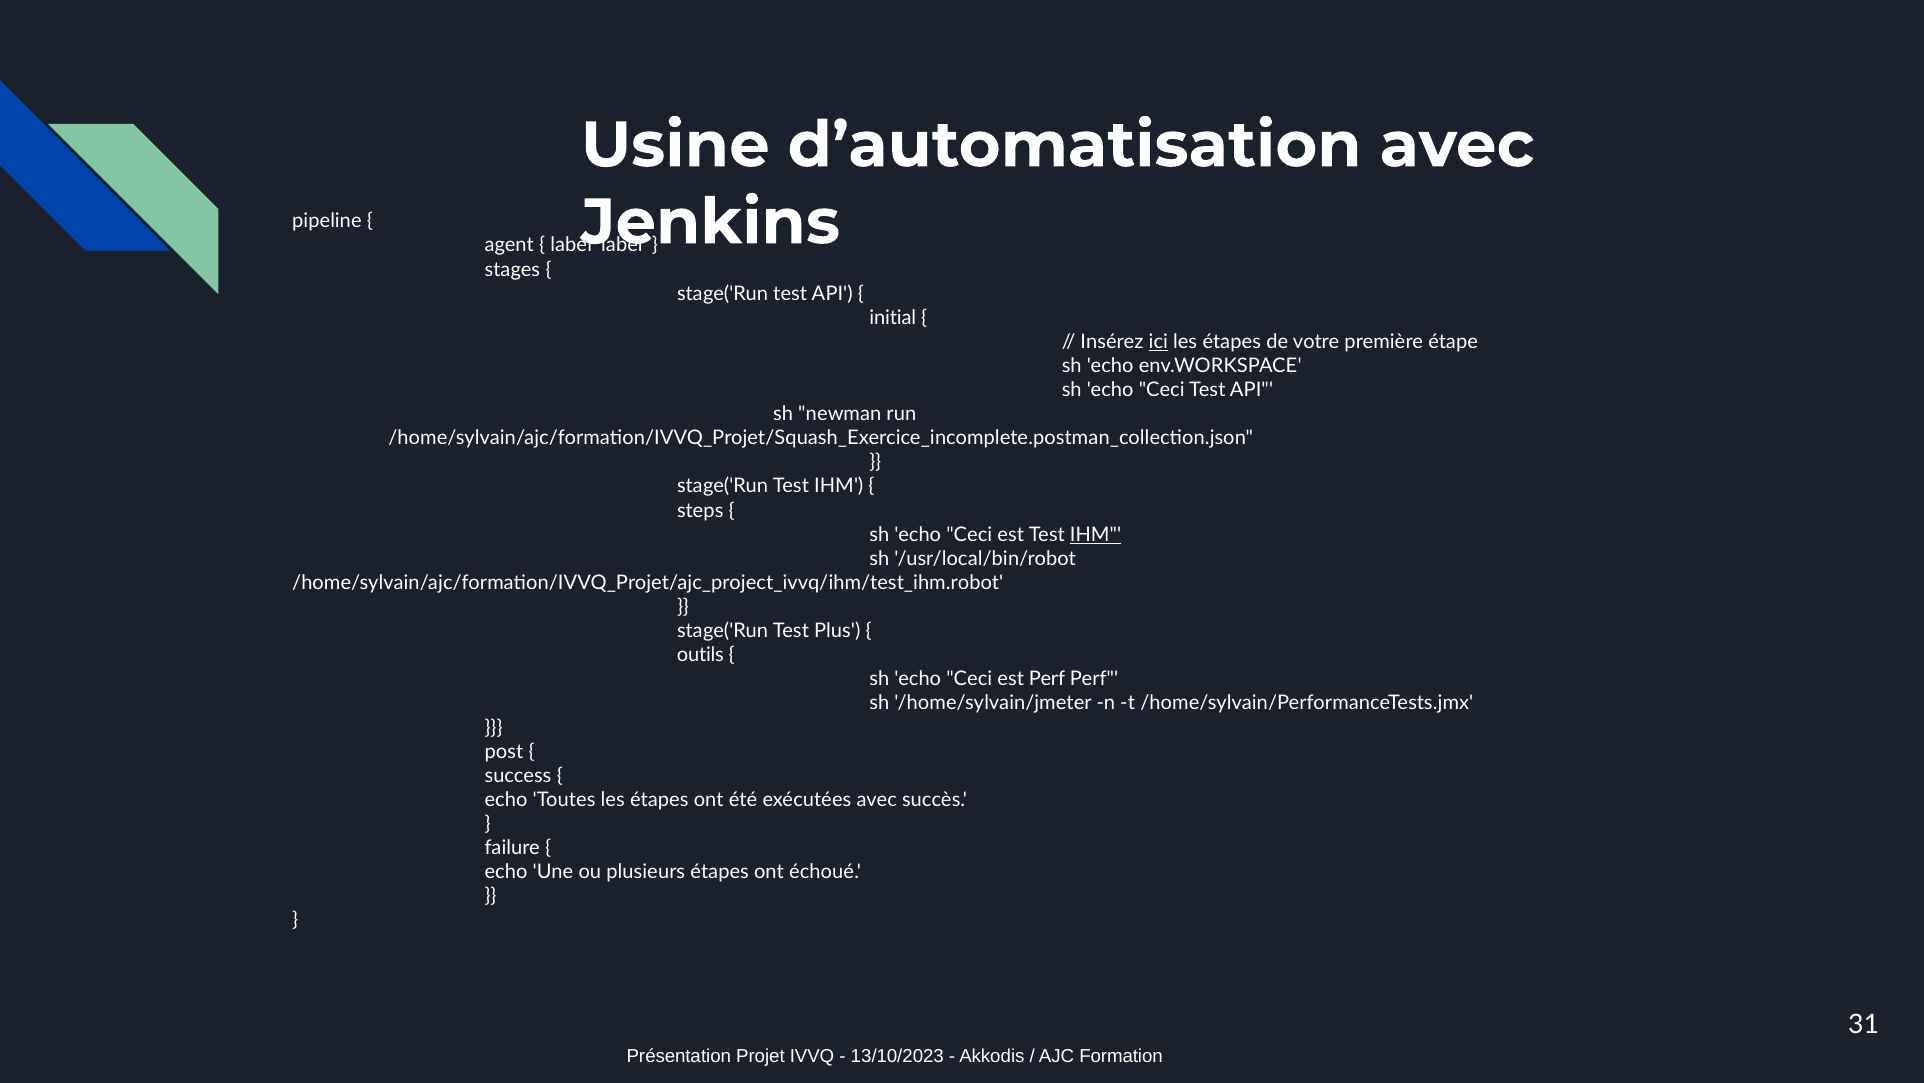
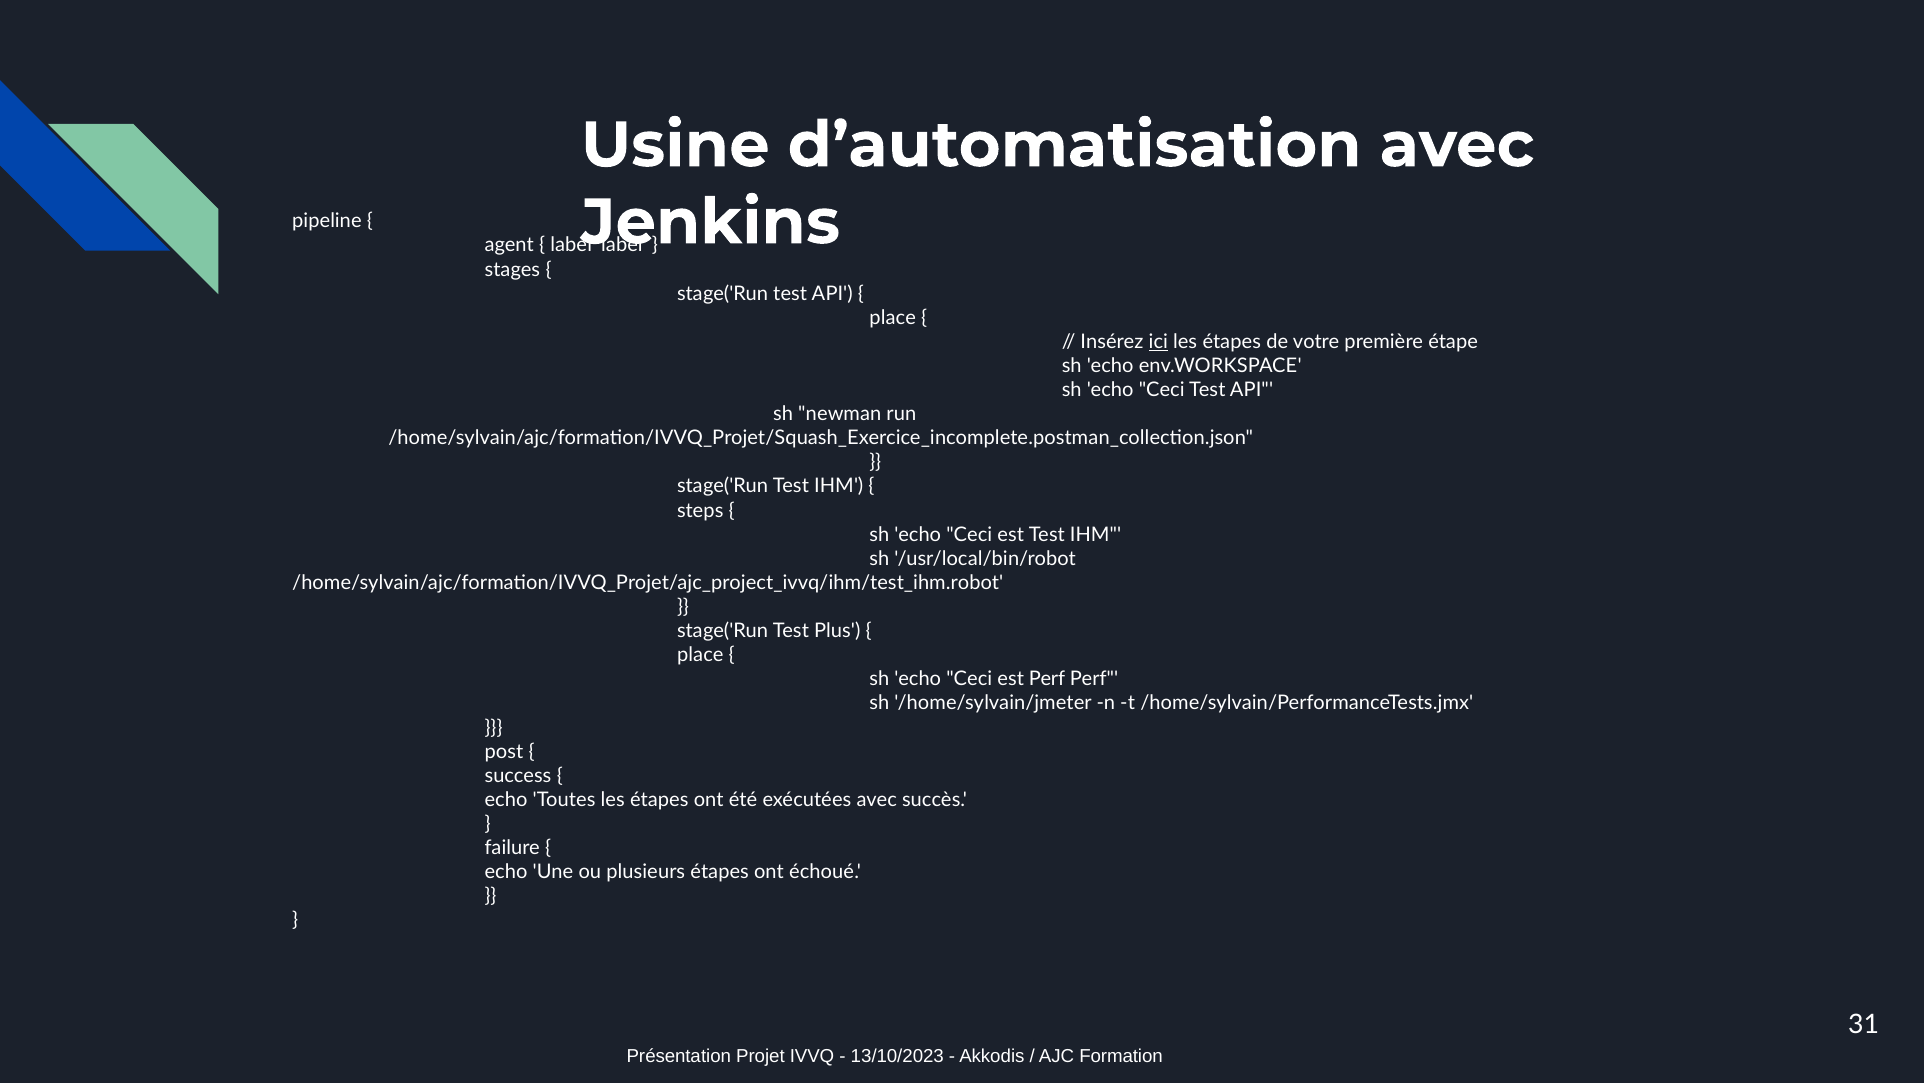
initial: initial -> place (893, 317)
IHM underline: present -> none (1096, 534)
outils: outils -> place (700, 655)
